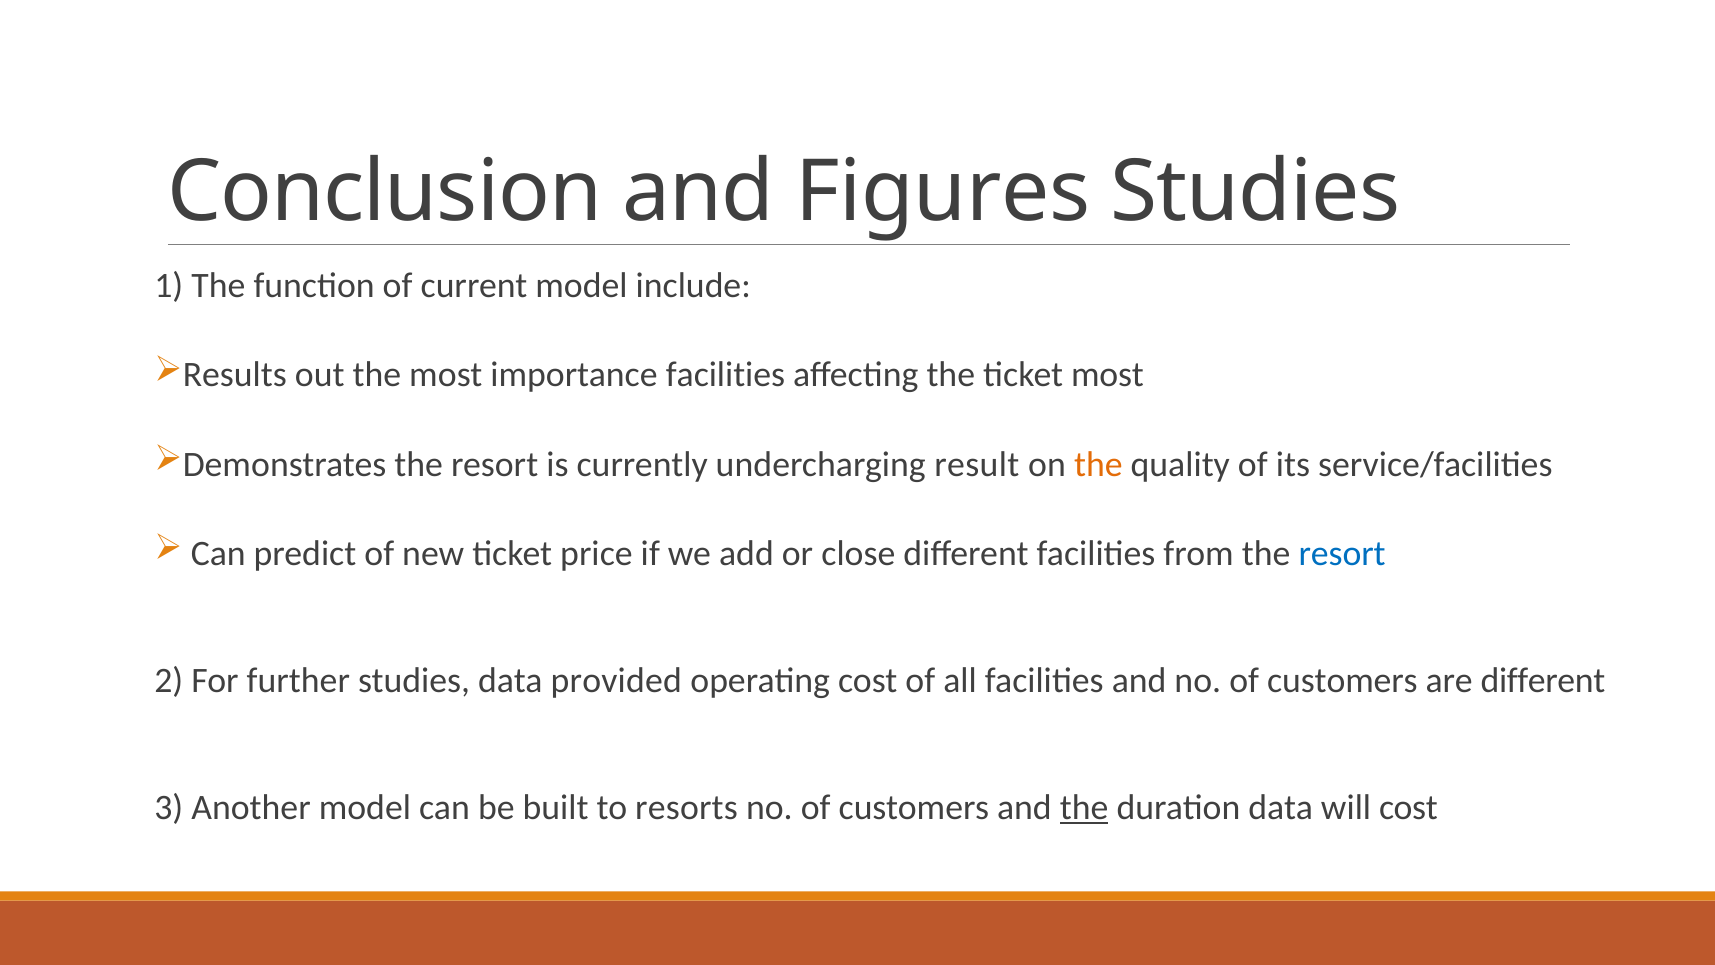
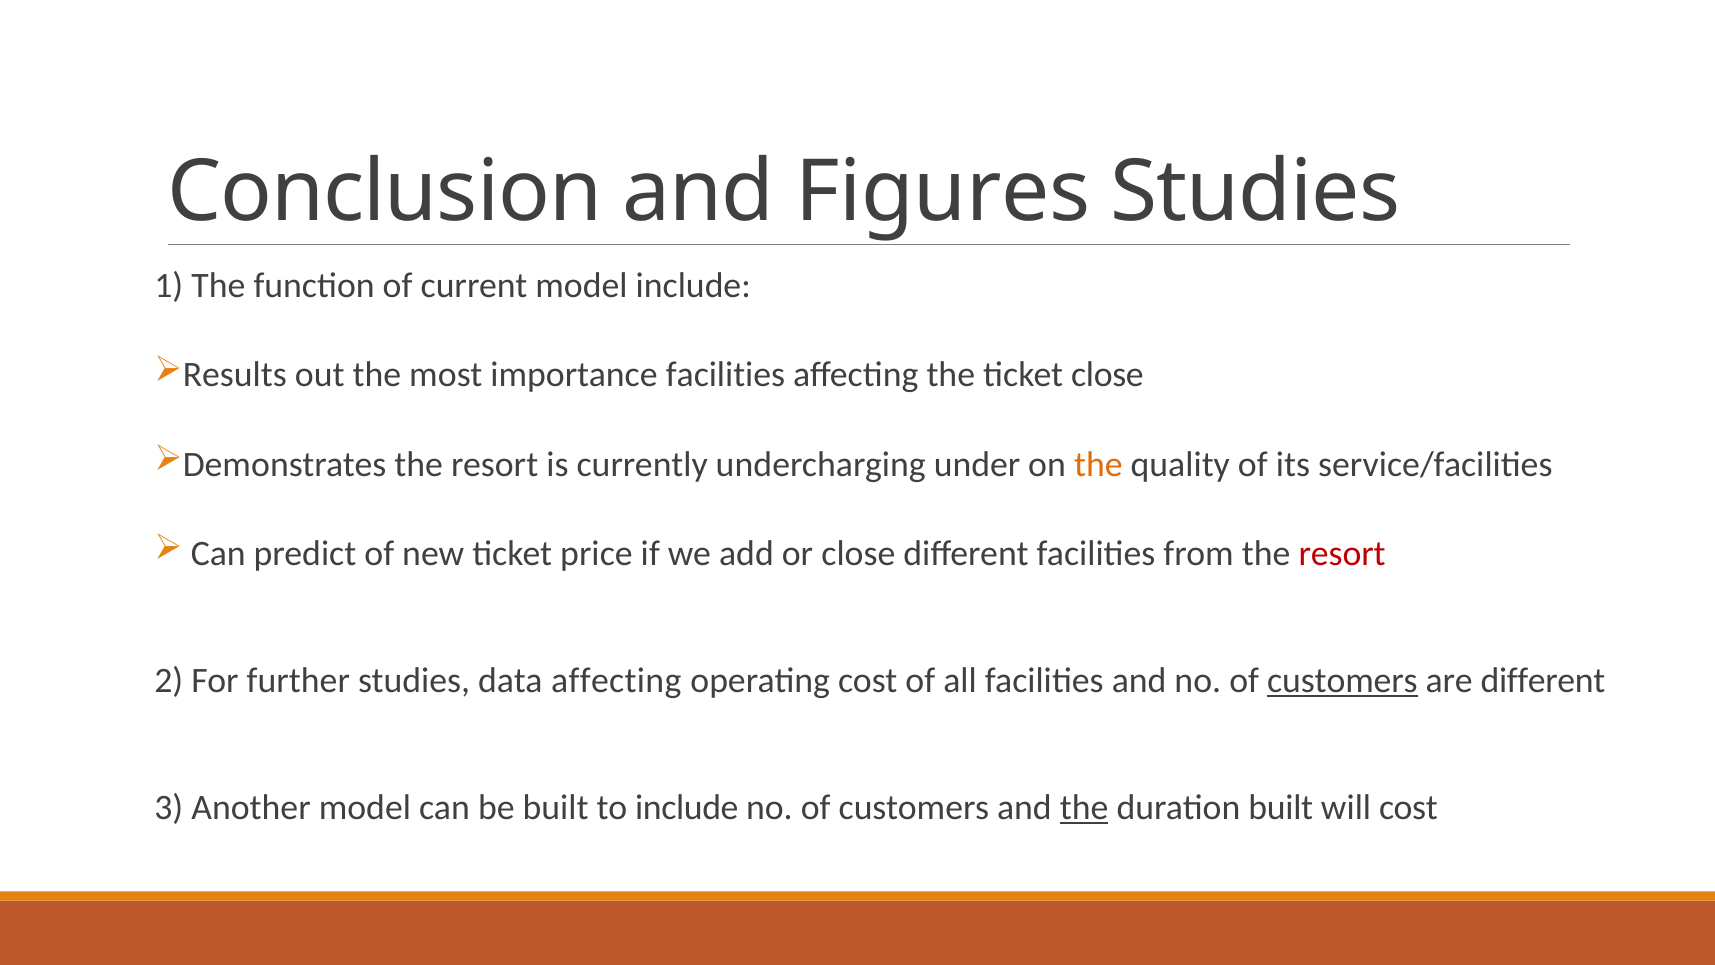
ticket most: most -> close (1107, 375)
result: result -> under (977, 464)
resort colour: blue -> red (1342, 554)
data provided: provided -> affecting (616, 680)
customers underline: none -> present (1342, 680)
to resorts: resorts -> include (687, 808)
duration data: data -> built (1281, 808)
